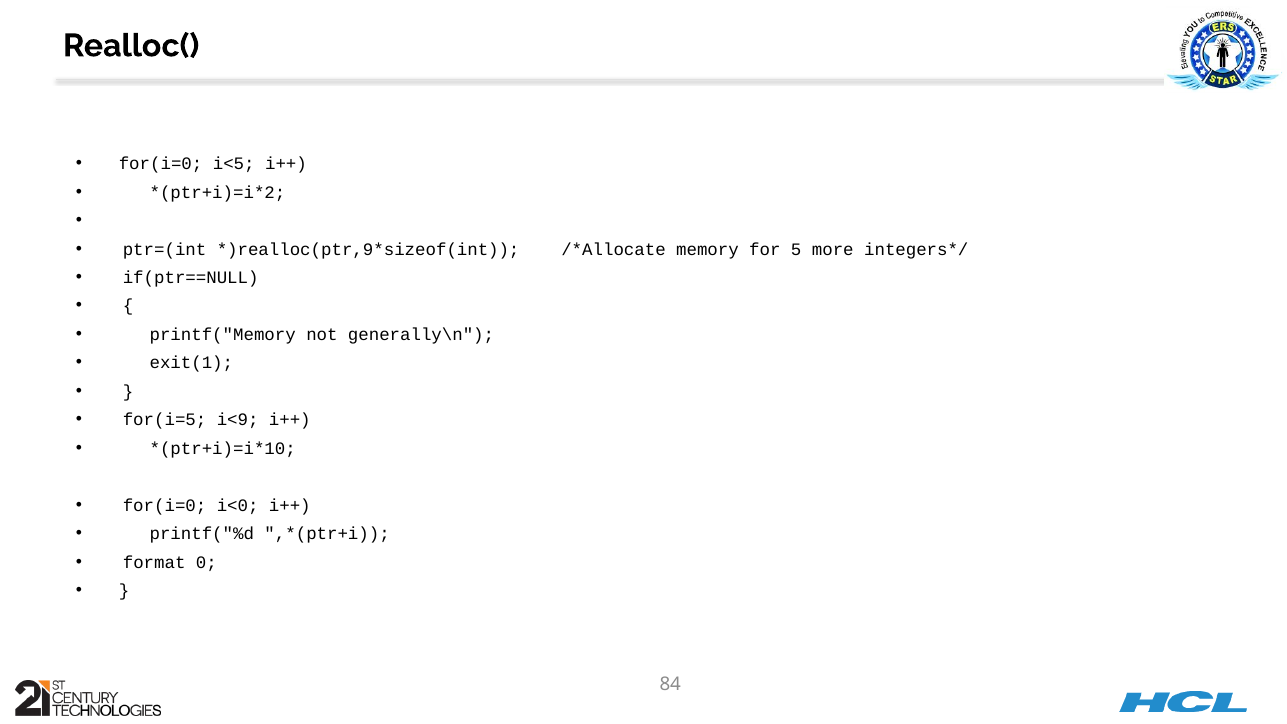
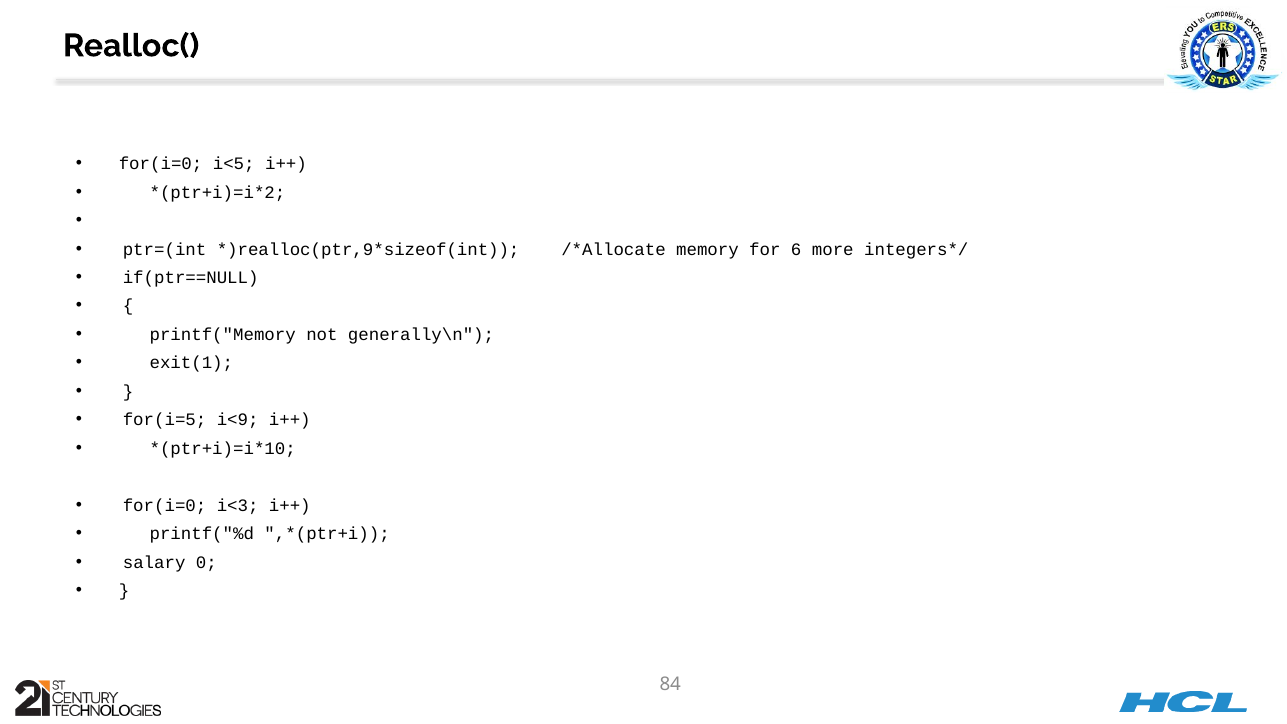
5: 5 -> 6 (796, 249)
i<0: i<0 -> i<3 (238, 506)
format: format -> salary (154, 562)
